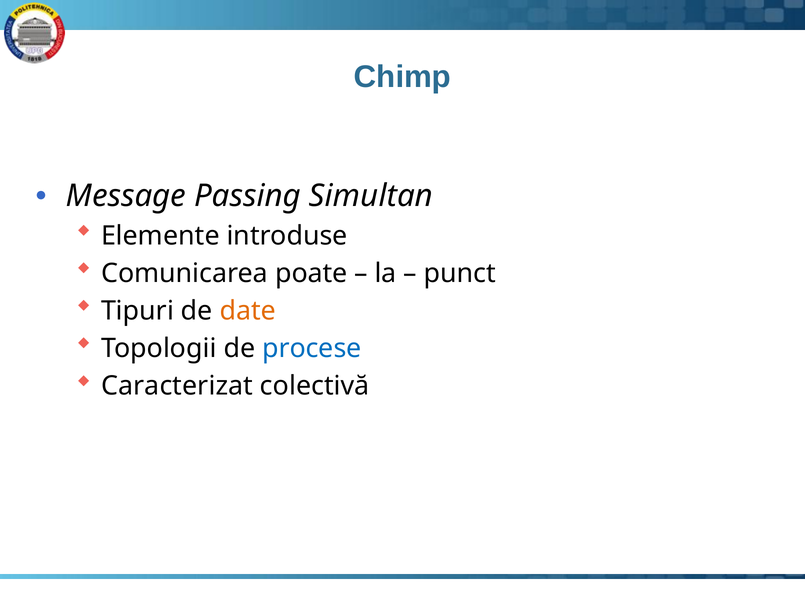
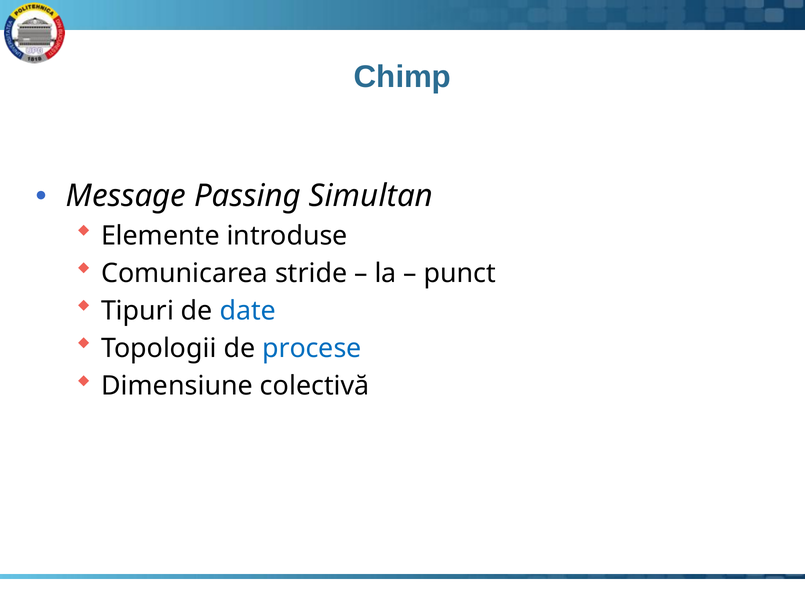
poate: poate -> stride (311, 273)
date colour: orange -> blue (248, 311)
Caracterizat: Caracterizat -> Dimensiune (177, 386)
